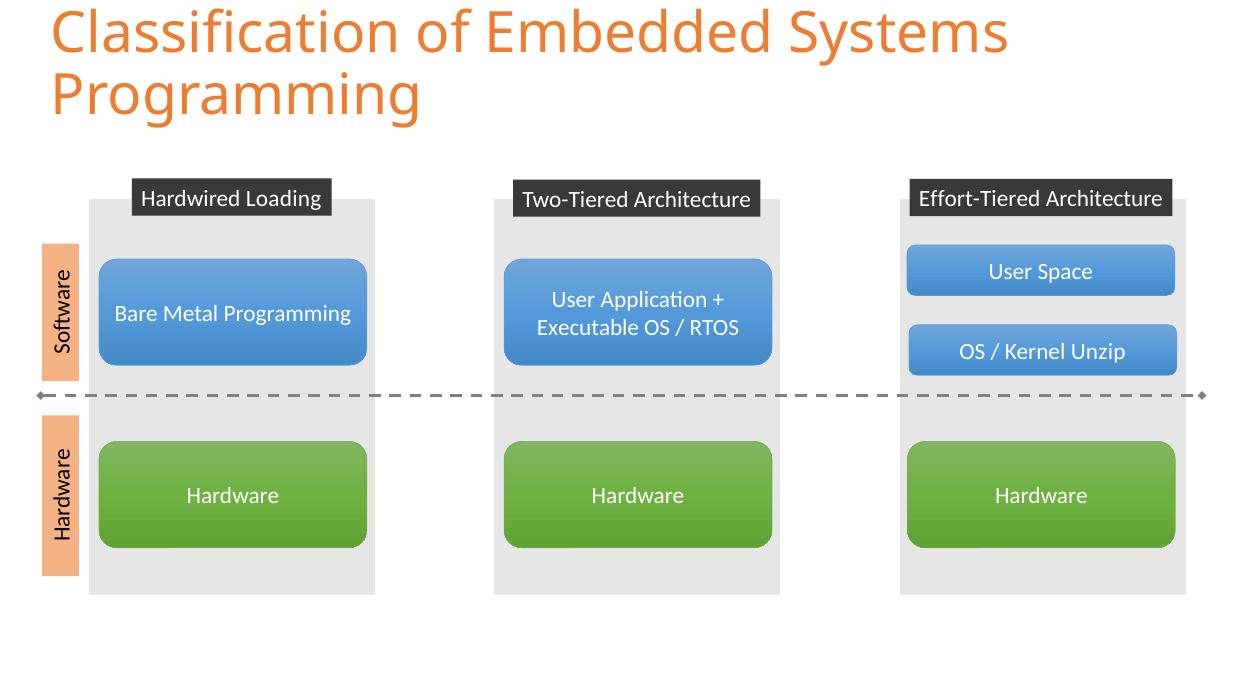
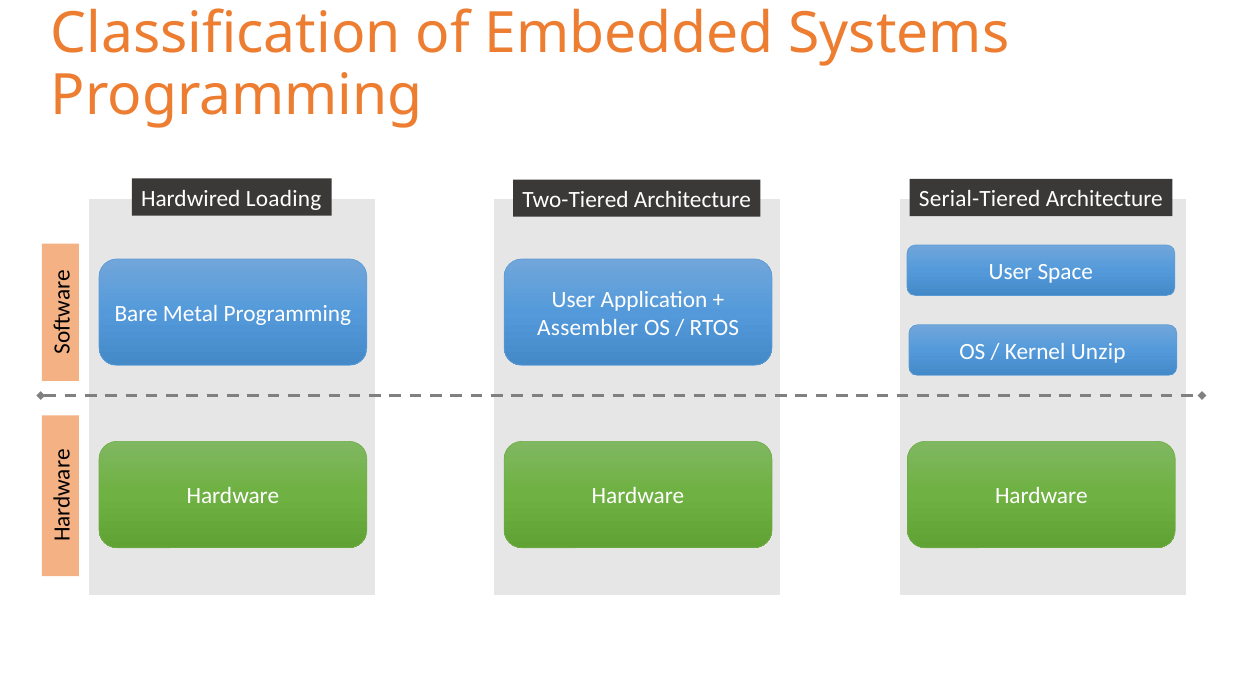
Effort-Tiered: Effort-Tiered -> Serial-Tiered (980, 199)
Executable: Executable -> Assembler (588, 328)
